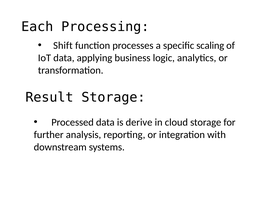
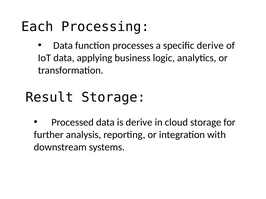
Shift: Shift -> Data (63, 46)
specific scaling: scaling -> derive (210, 46)
